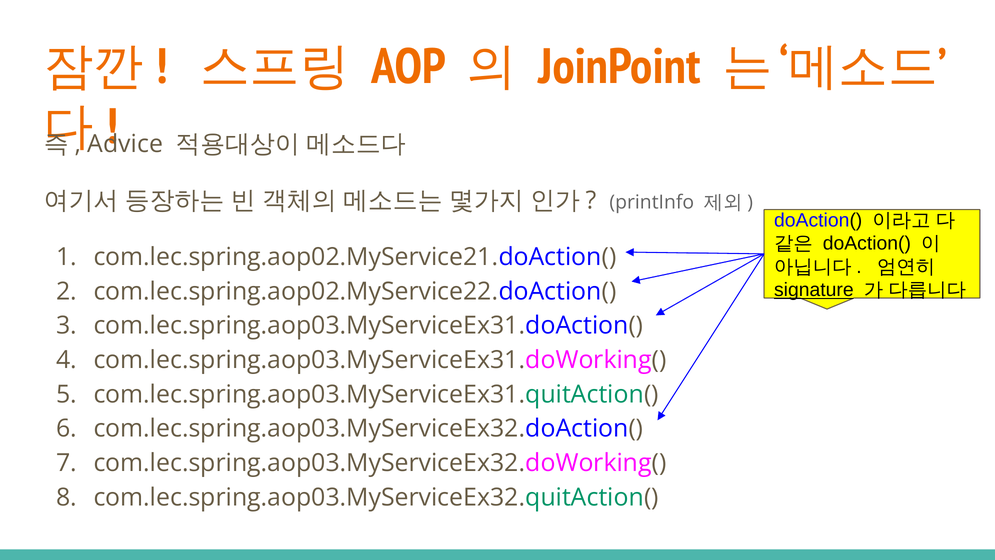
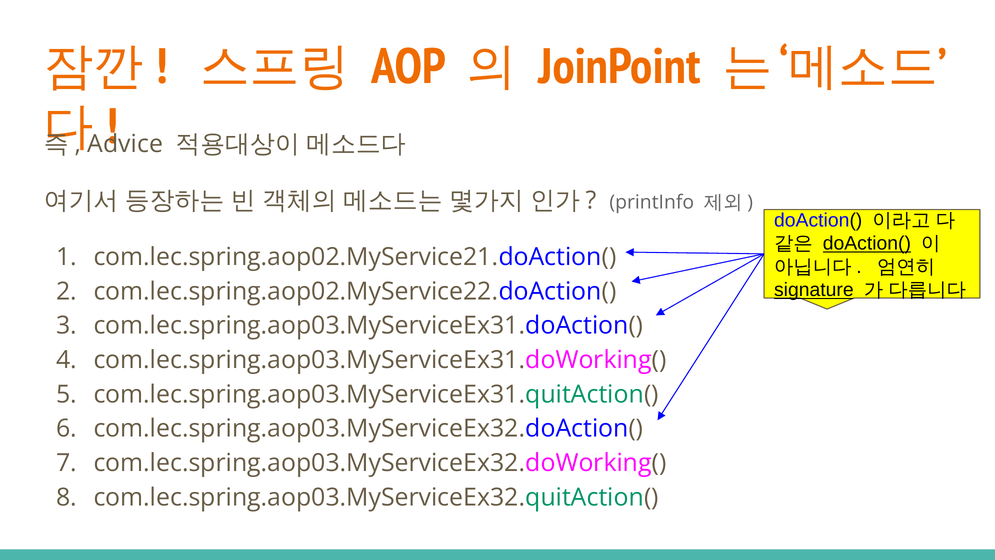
doAction( underline: none -> present (867, 243)
